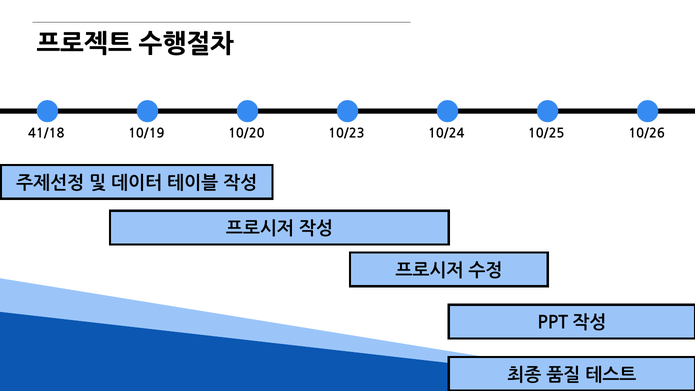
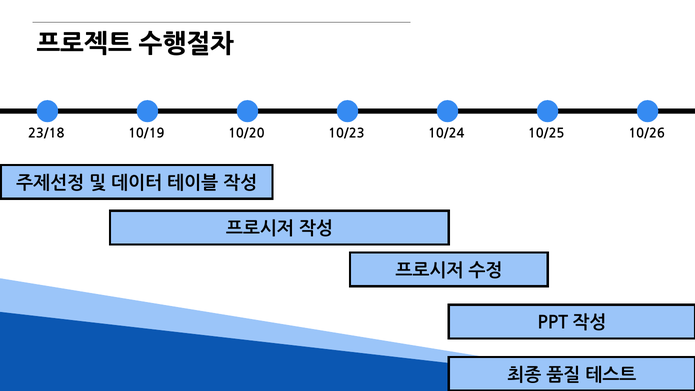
41/18: 41/18 -> 23/18 (46, 133)
